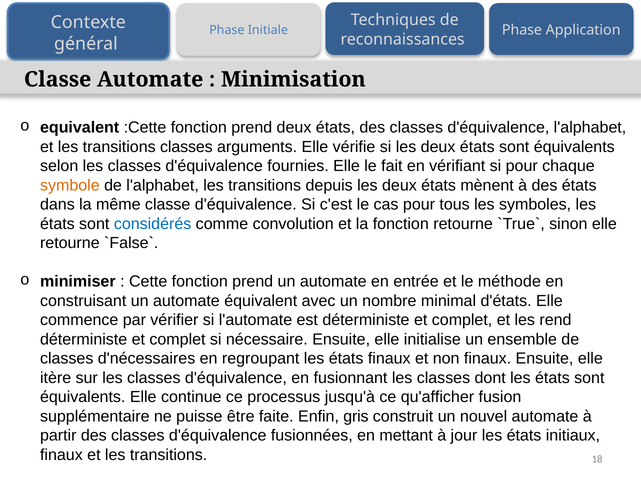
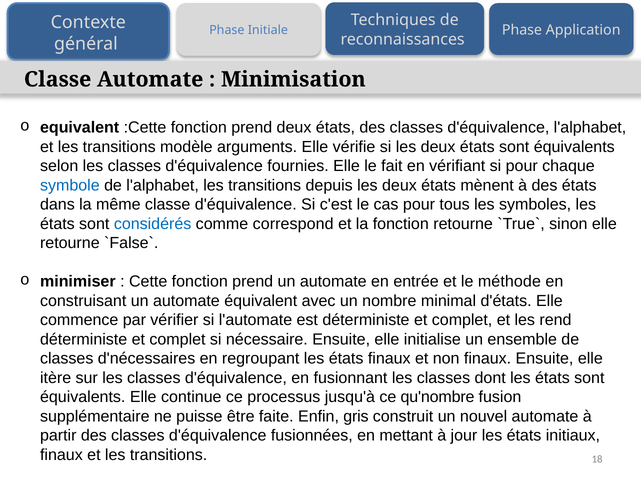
transitions classes: classes -> modèle (186, 147)
symbole colour: orange -> blue (70, 185)
convolution: convolution -> correspond (293, 224)
qu'afficher: qu'afficher -> qu'nombre (438, 397)
